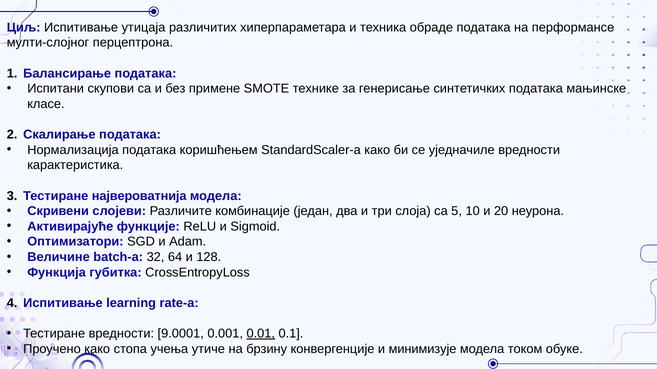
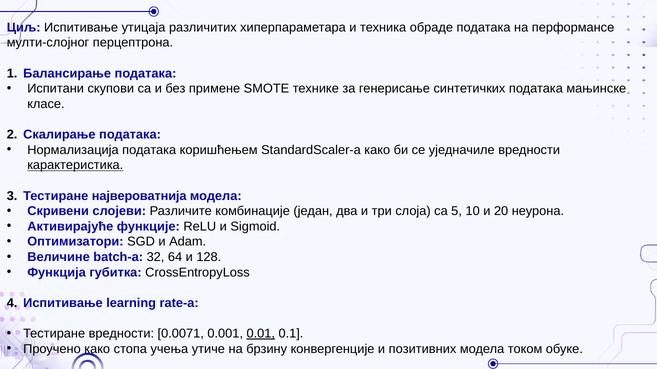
карактеристика underline: none -> present (75, 165)
9.0001: 9.0001 -> 0.0071 (181, 334)
минимизује: минимизује -> позитивних (422, 350)
